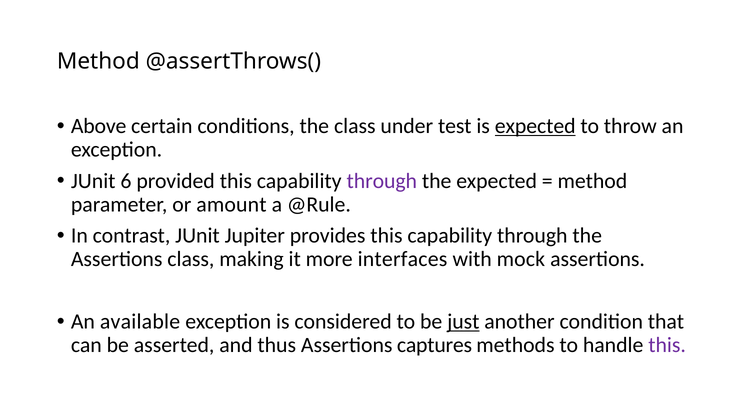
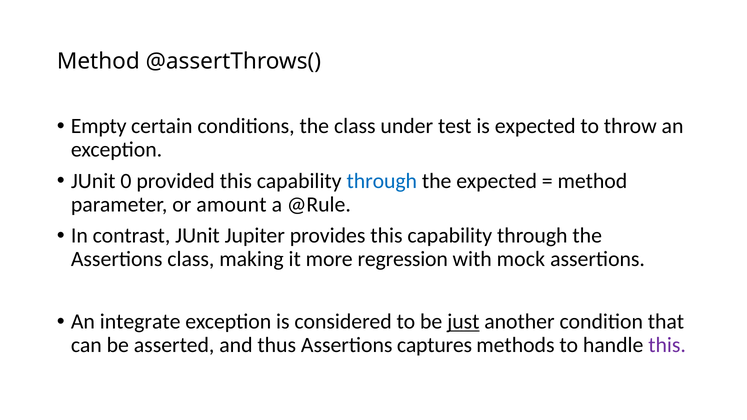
Above: Above -> Empty (99, 126)
expected underline: present -> none (535, 126)
6: 6 -> 0 (126, 181)
through colour: purple -> blue (382, 181)
interfaces: interfaces -> regression (403, 259)
available: available -> integrate (140, 322)
